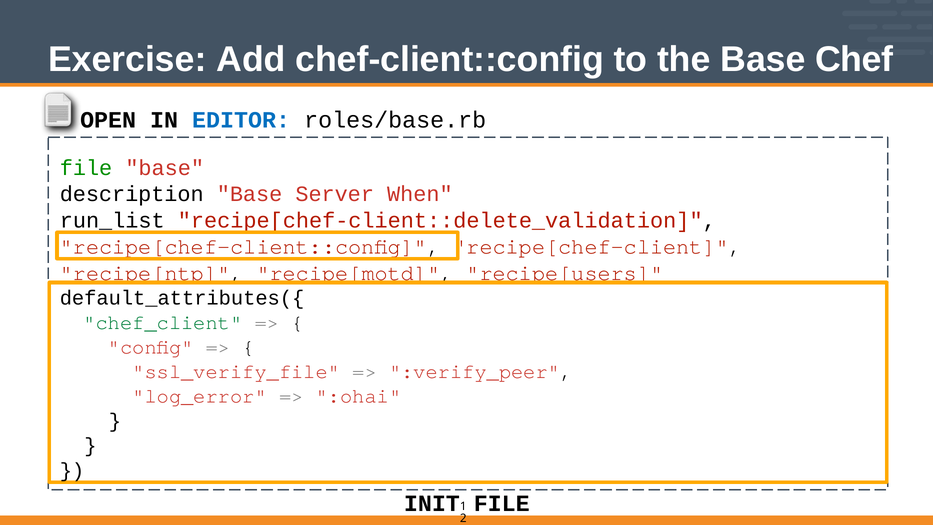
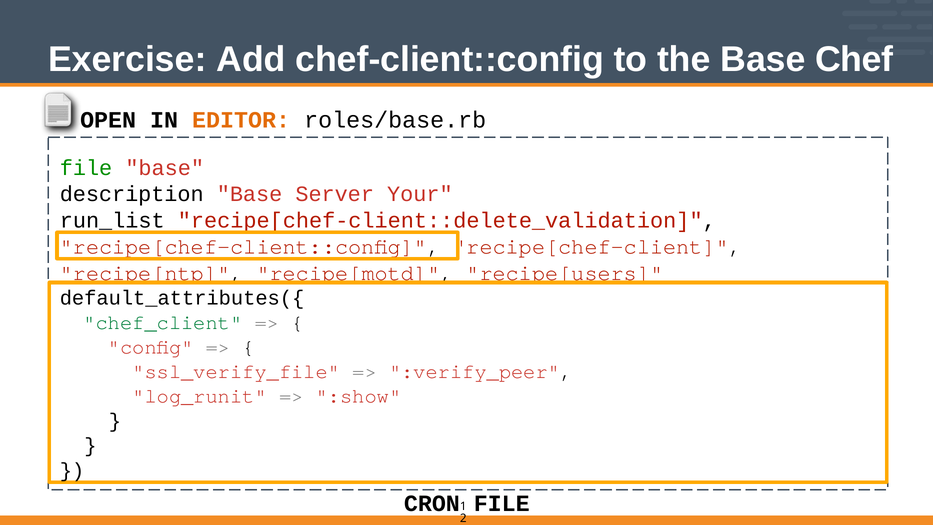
EDITOR colour: blue -> orange (241, 120)
When: When -> Your (420, 194)
log_error: log_error -> log_runit (200, 396)
:ohai: :ohai -> :show (358, 396)
INIT: INIT -> CRON (432, 503)
